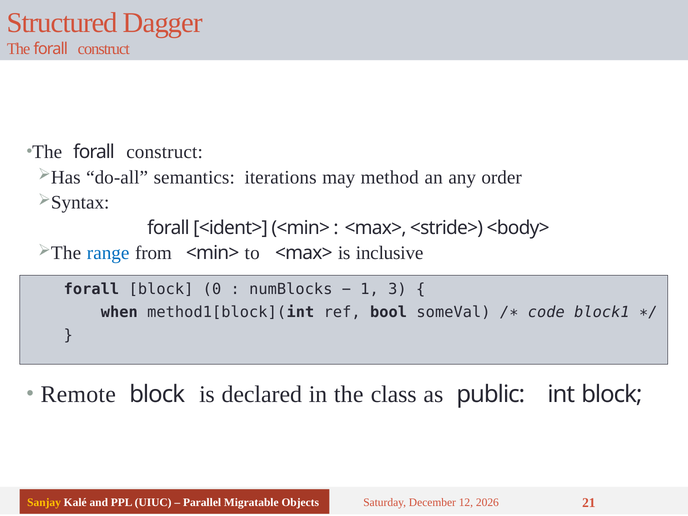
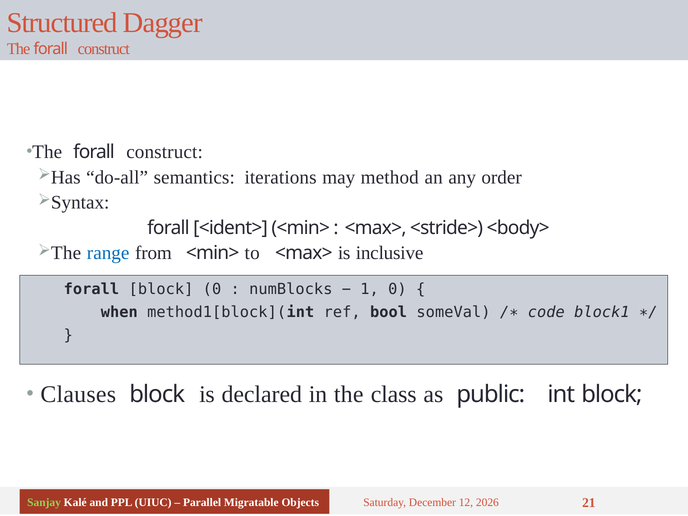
1 3: 3 -> 0 (397, 289)
Remote: Remote -> Clauses (78, 394)
Sanjay colour: yellow -> light green (44, 502)
